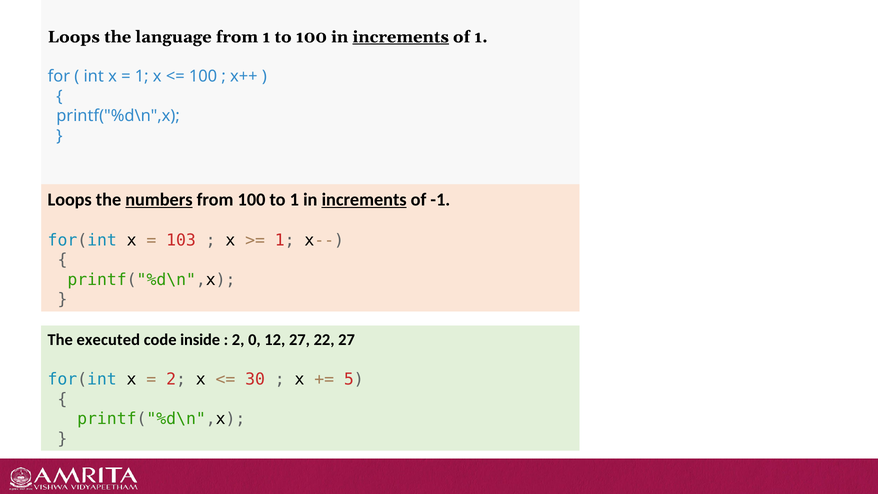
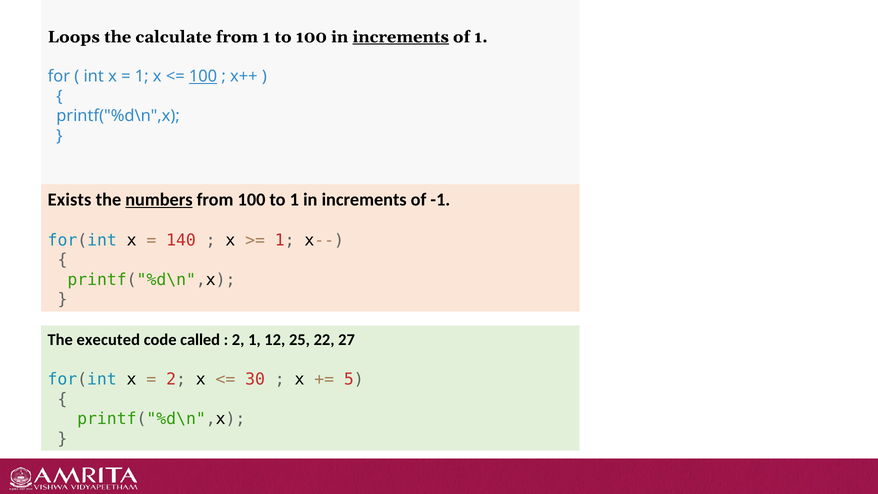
language: language -> calculate (174, 37)
100 underline: none -> present (203, 76)
Loops: Loops -> Exists (70, 200)
increments underline: present -> none (364, 200)
103: 103 -> 140 (181, 240)
inside: inside -> called (200, 340)
2 0: 0 -> 1 (254, 340)
12 27: 27 -> 25 (299, 340)
